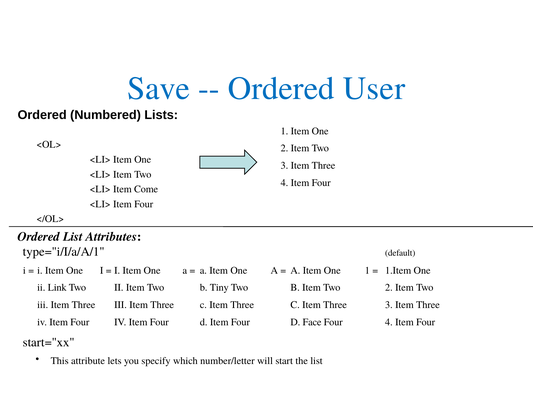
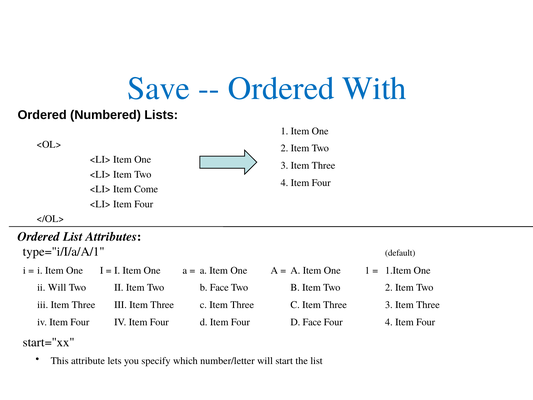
User: User -> With (374, 88)
ii Link: Link -> Will (57, 287)
b Tiny: Tiny -> Face (219, 287)
